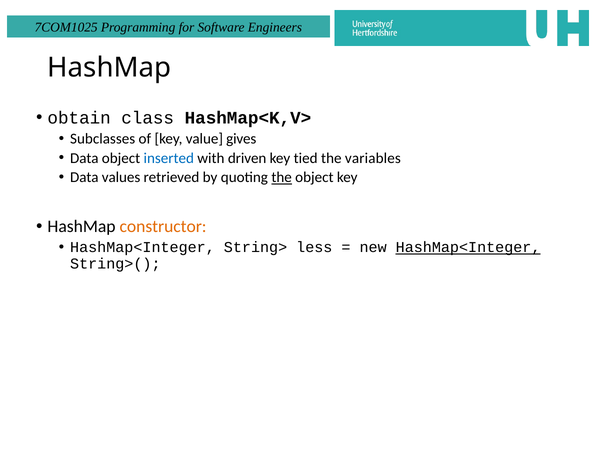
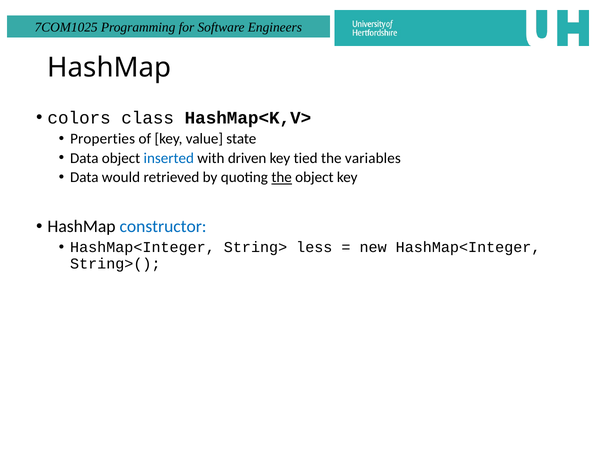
obtain: obtain -> colors (79, 118)
Subclasses: Subclasses -> Properties (103, 139)
gives: gives -> state (241, 139)
values: values -> would (121, 178)
constructor colour: orange -> blue (163, 227)
HashMap<Integer underline: present -> none (468, 248)
